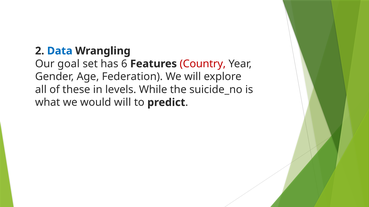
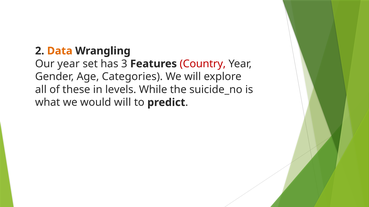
Data colour: blue -> orange (60, 51)
Our goal: goal -> year (69, 64)
6: 6 -> 3 (124, 64)
Federation: Federation -> Categories (132, 77)
